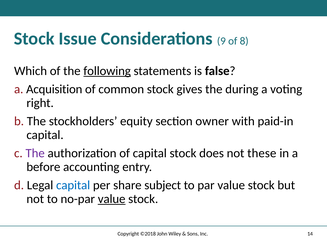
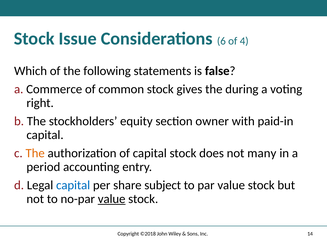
9: 9 -> 6 (221, 41)
8: 8 -> 4 (244, 41)
following underline: present -> none (107, 71)
Acquisition: Acquisition -> Commerce (54, 89)
The colour: purple -> orange (35, 153)
these: these -> many (262, 153)
before: before -> period (43, 167)
